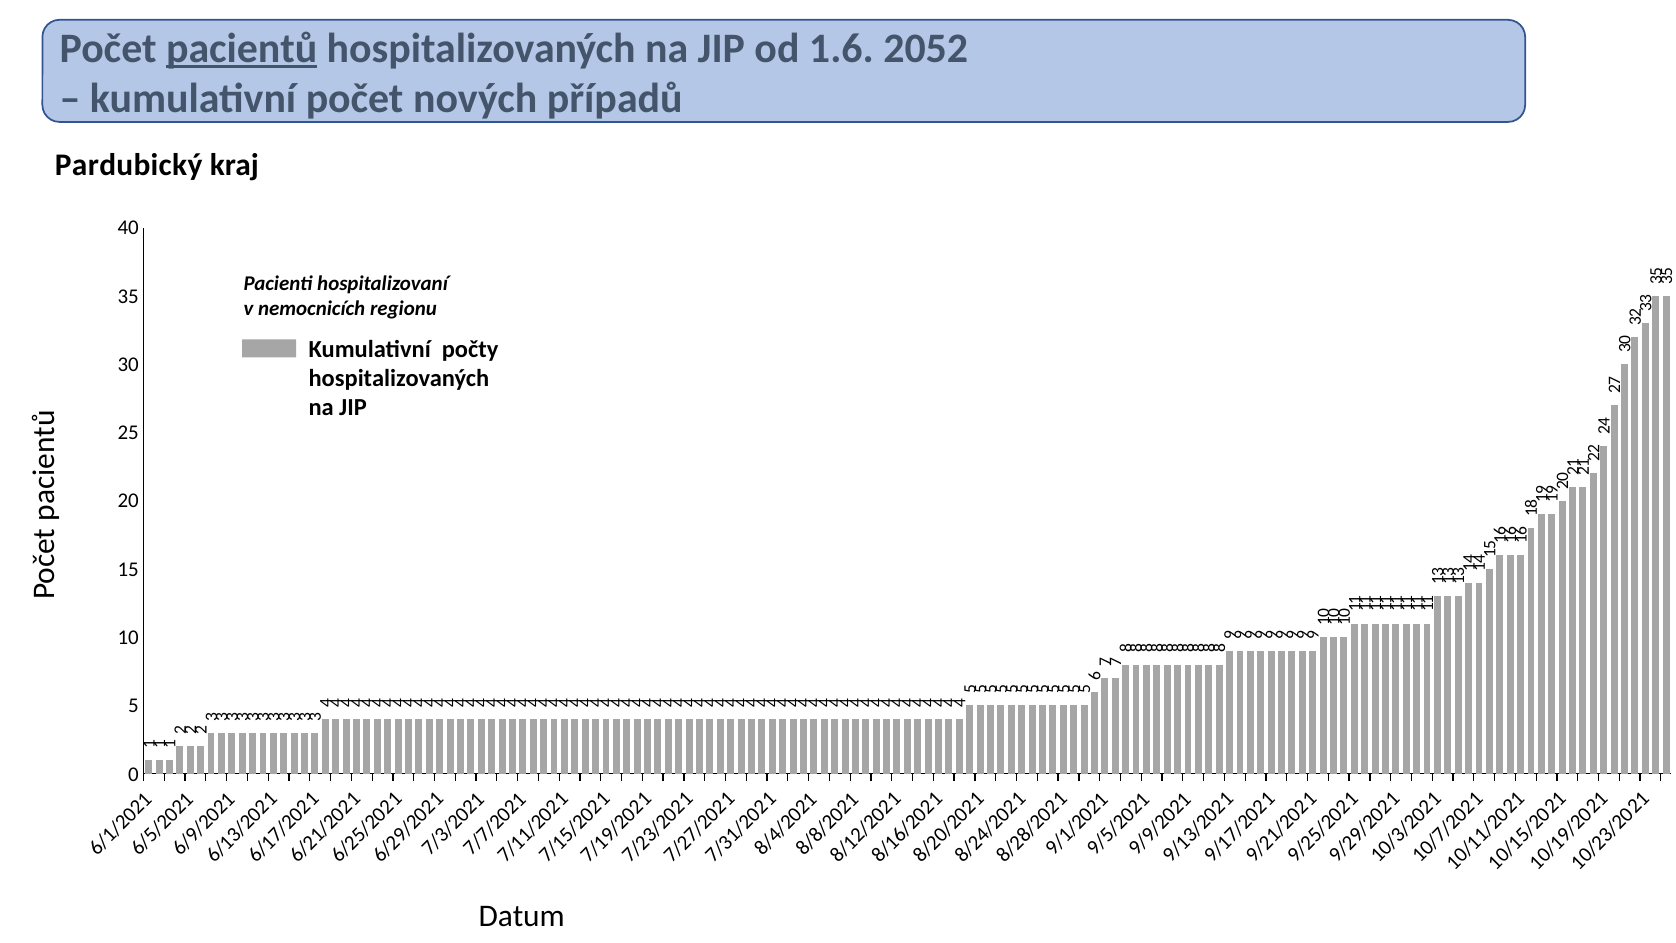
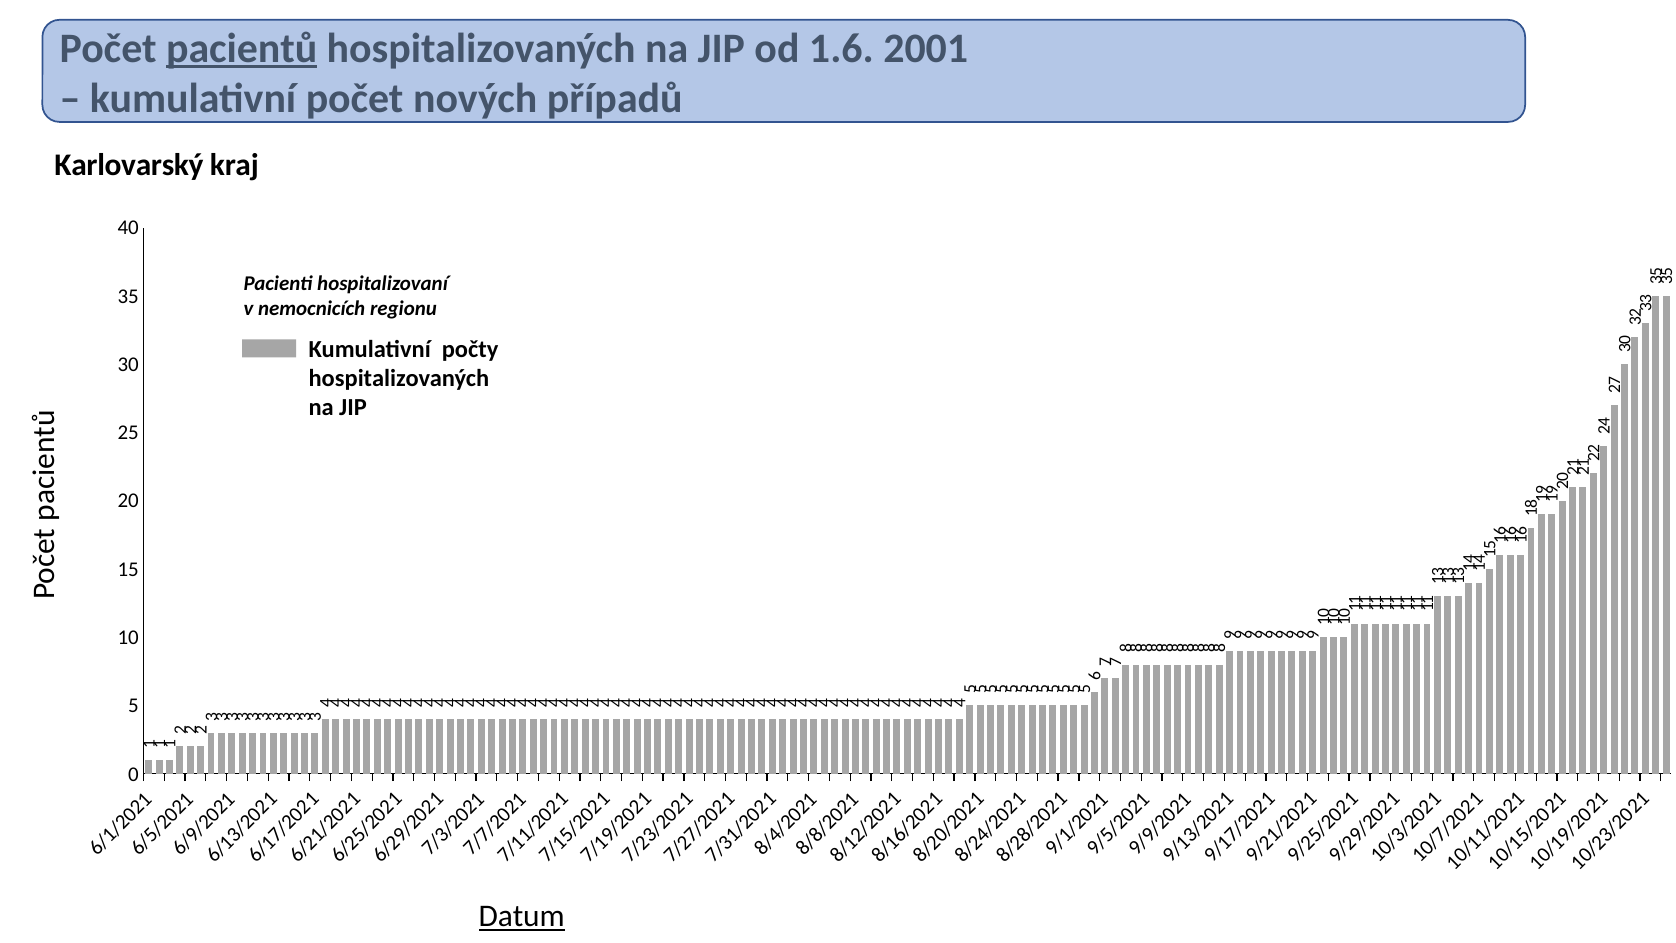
2052: 2052 -> 2001 (926, 49)
Pardubický: Pardubický -> Karlovarský (129, 165)
Datum underline: none -> present (522, 916)
